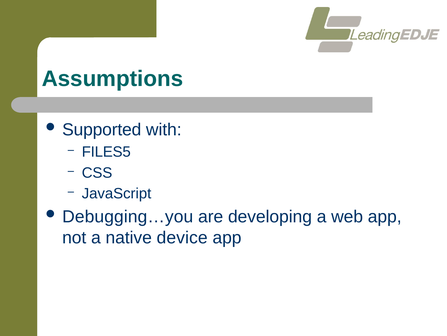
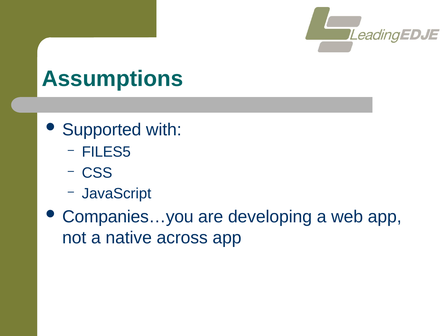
Debugging…you: Debugging…you -> Companies…you (128, 216)
device: device -> across (182, 237)
